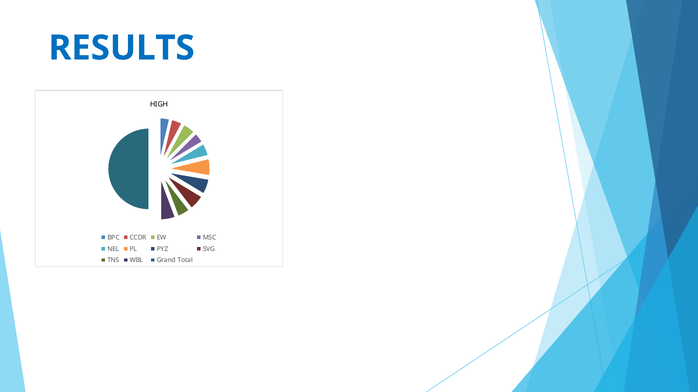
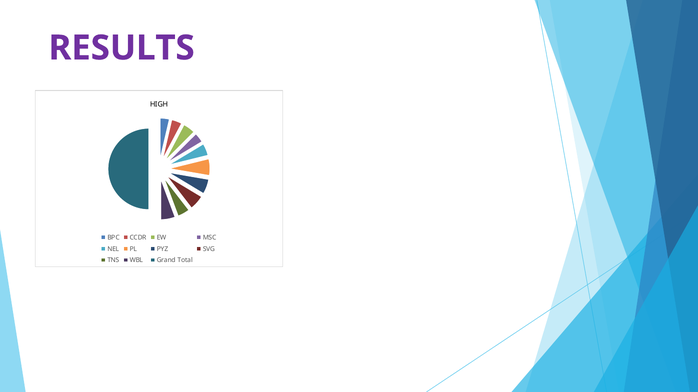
RESULTS colour: blue -> purple (122, 48)
